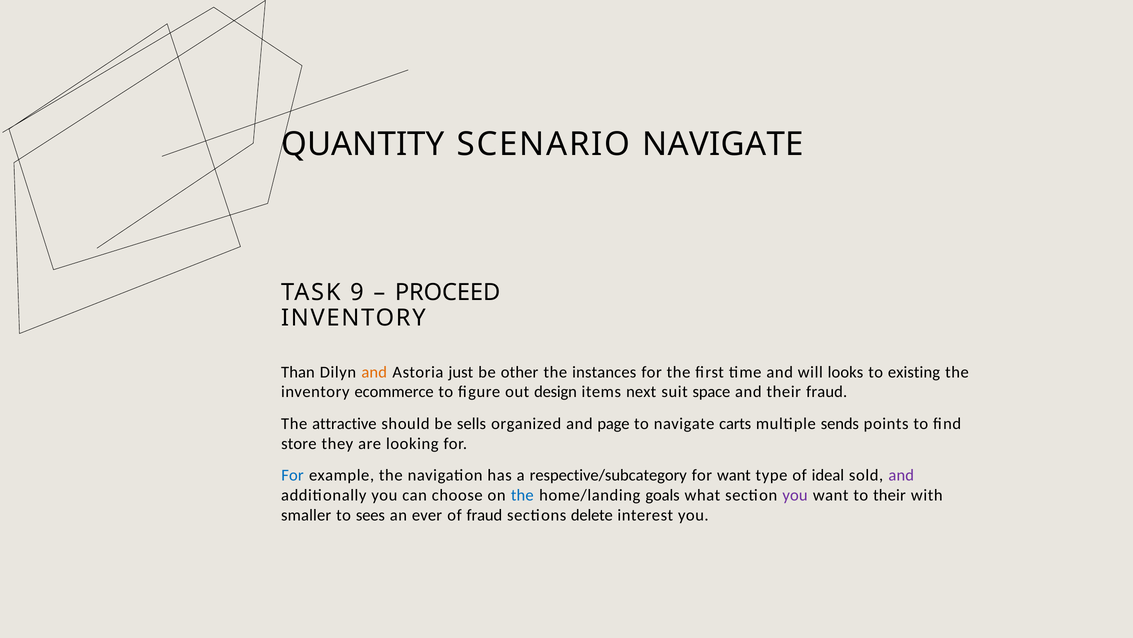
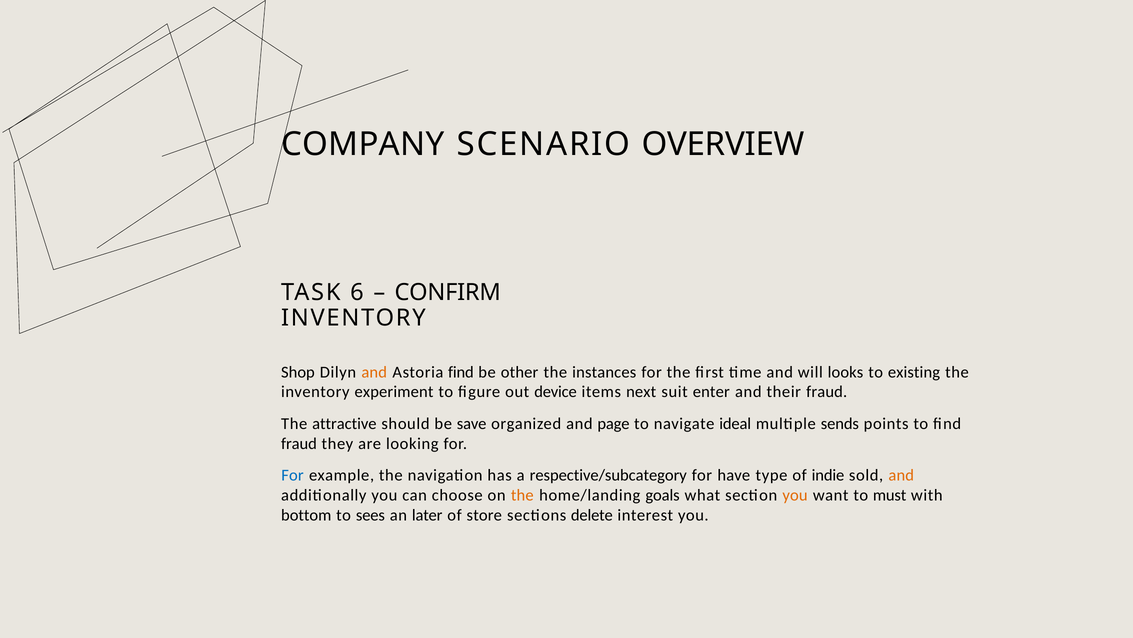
QUANTITY: QUANTITY -> COMPANY (363, 144)
SCENARIO NAVIGATE: NAVIGATE -> OVERVIEW (723, 144)
9: 9 -> 6 (357, 292)
PROCEED: PROCEED -> CONFIRM (448, 292)
Than: Than -> Shop (298, 372)
Astoria just: just -> find (461, 372)
ecommerce: ecommerce -> experiment (394, 392)
design: design -> device (556, 392)
space: space -> enter (711, 392)
sells: sells -> save (472, 423)
carts: carts -> ideal (735, 423)
store: store -> fraud (299, 443)
for want: want -> have (734, 475)
ideal: ideal -> indie (828, 475)
and colour: purple -> orange (901, 475)
the colour: blue -> orange (522, 495)
you colour: purple -> orange (795, 495)
to their: their -> must (890, 495)
smaller: smaller -> bottom (306, 515)
ever: ever -> later (427, 515)
of fraud: fraud -> store (484, 515)
